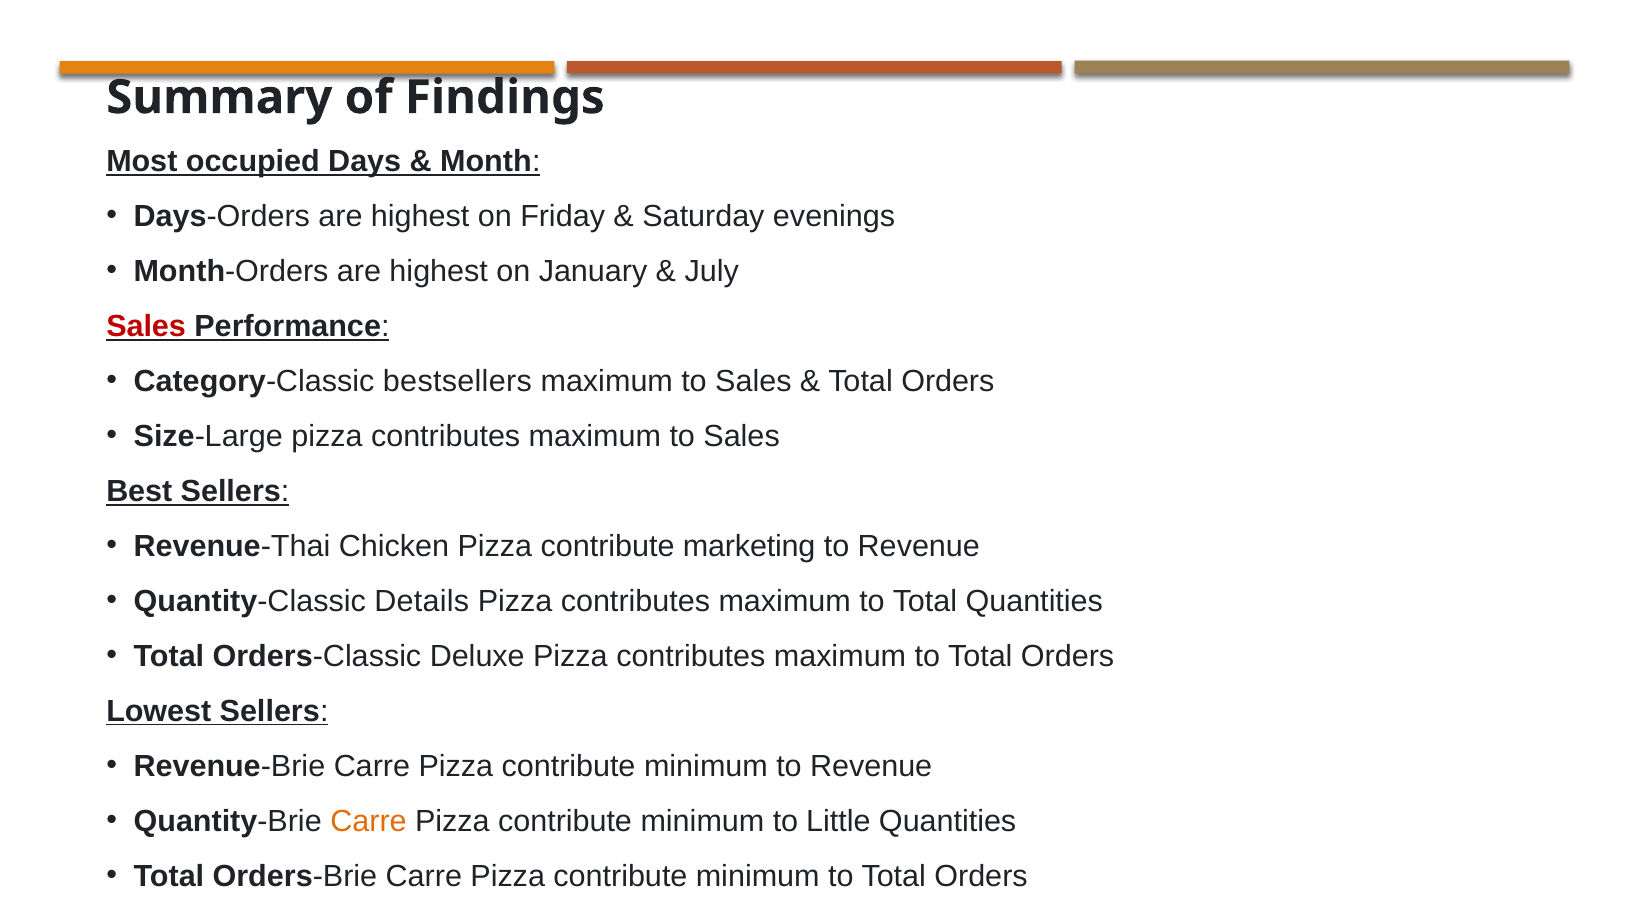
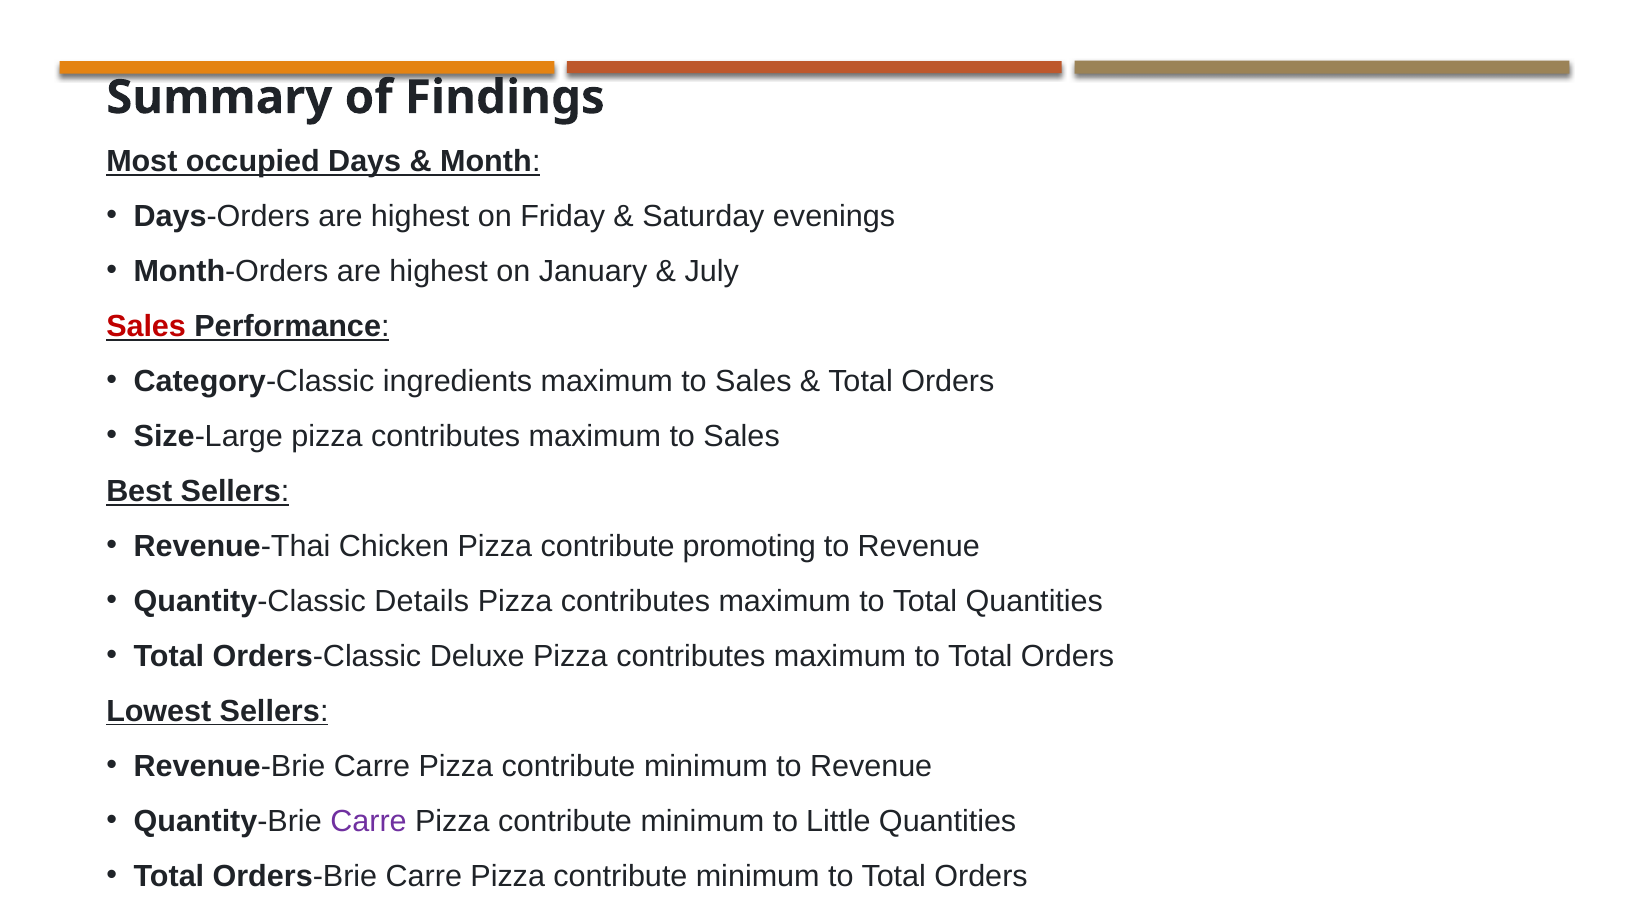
bestsellers: bestsellers -> ingredients (458, 381)
marketing: marketing -> promoting (749, 546)
Carre colour: orange -> purple (368, 821)
